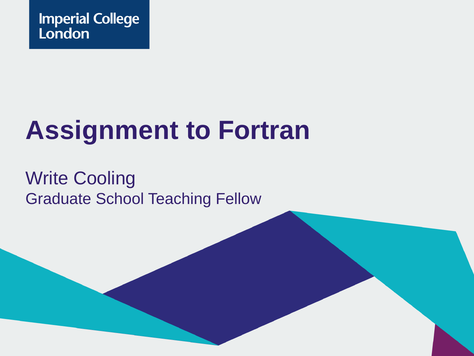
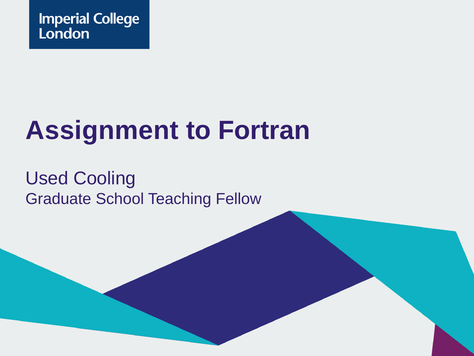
Write: Write -> Used (47, 178)
